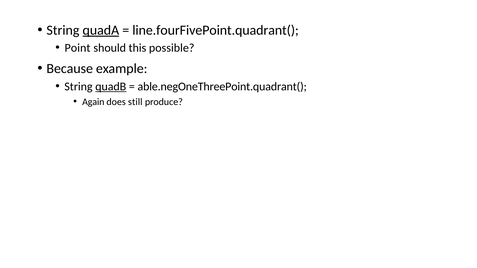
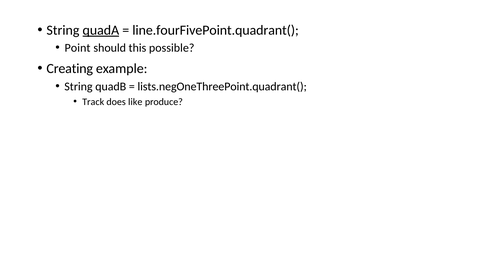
Because: Because -> Creating (70, 69)
quadB underline: present -> none (111, 87)
able.negOneThreePoint.quadrant(: able.negOneThreePoint.quadrant( -> lists.negOneThreePoint.quadrant( (222, 87)
Again: Again -> Track (93, 102)
still: still -> like (135, 102)
